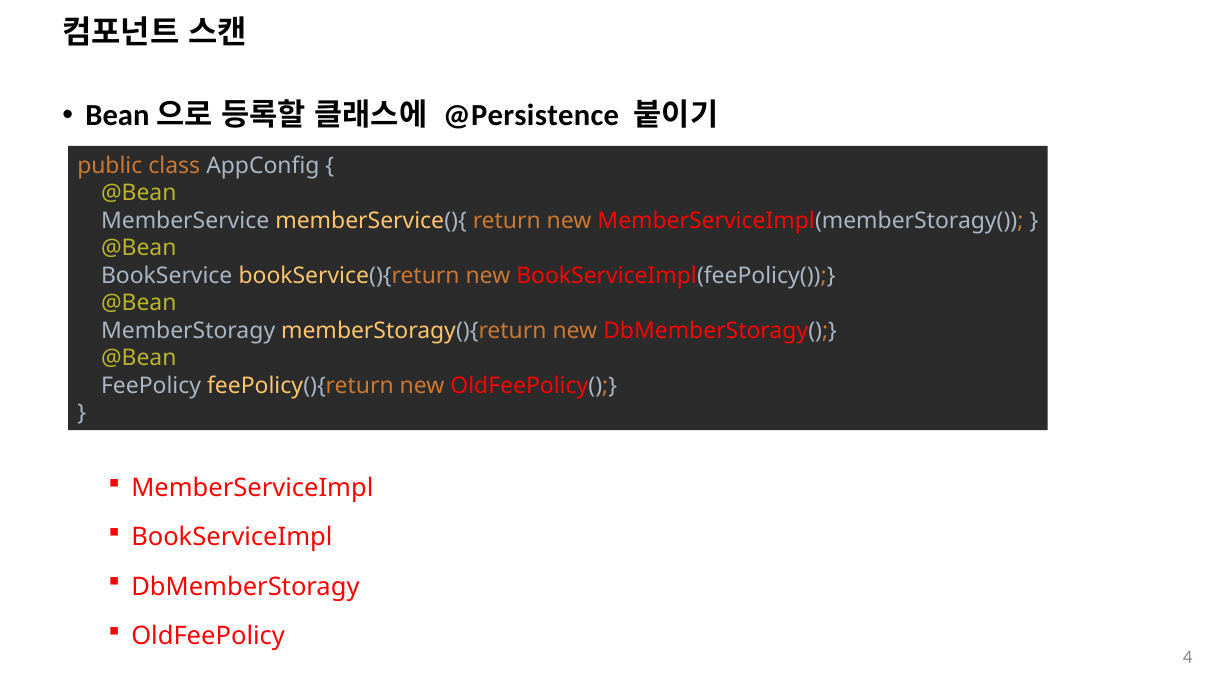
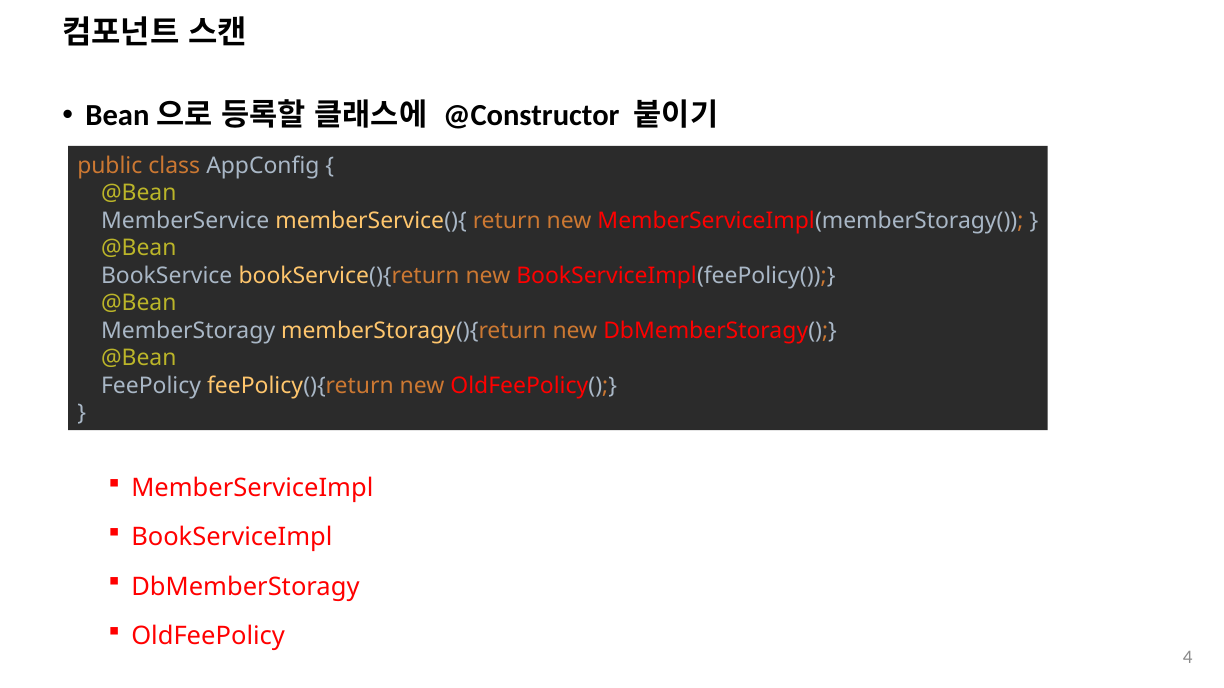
@Persistence: @Persistence -> @Constructor (531, 116)
